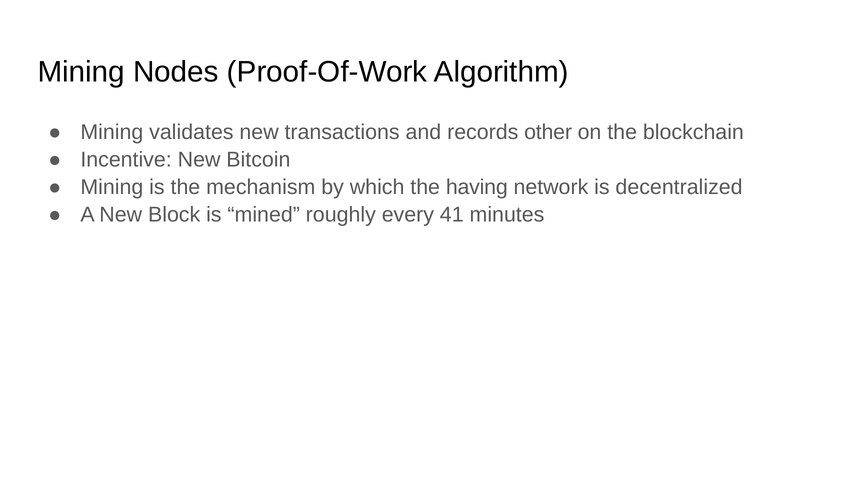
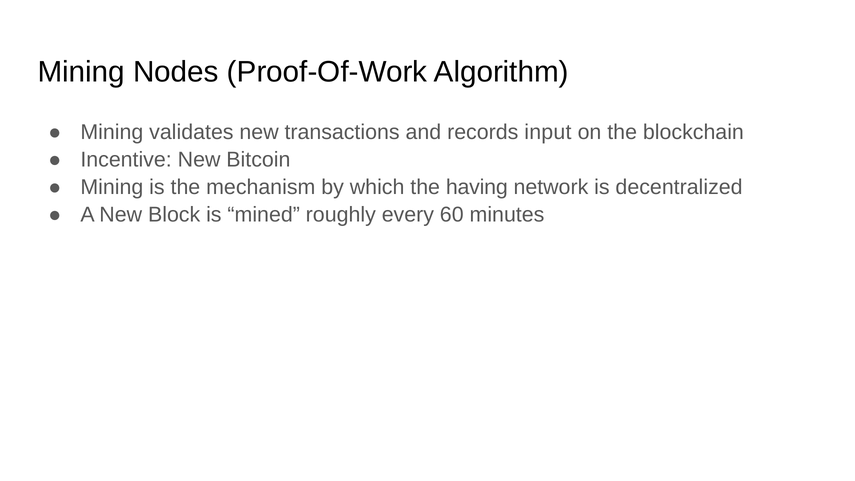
other: other -> input (548, 132)
41: 41 -> 60 (452, 215)
